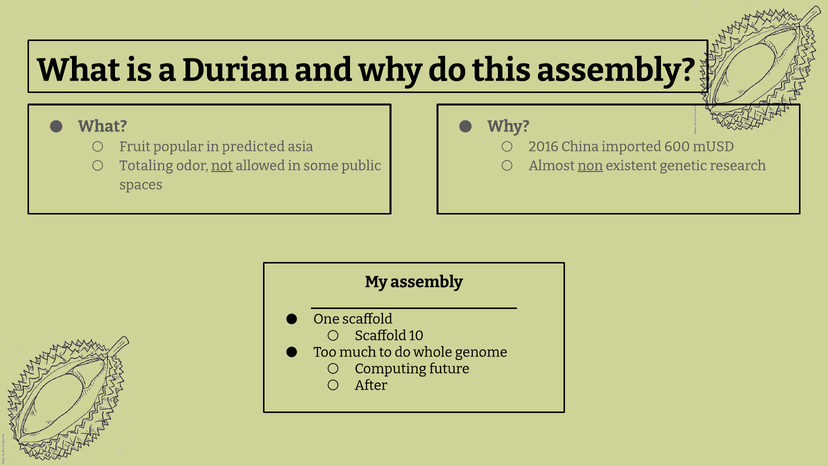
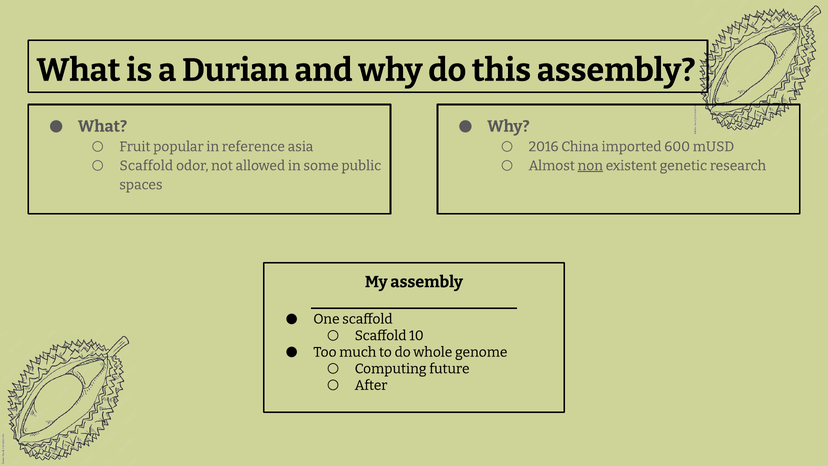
predicted: predicted -> reference (253, 147)
Totaling: Totaling -> Scaffold (146, 166)
not underline: present -> none (222, 166)
